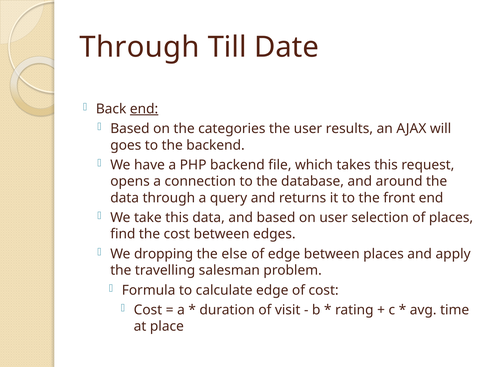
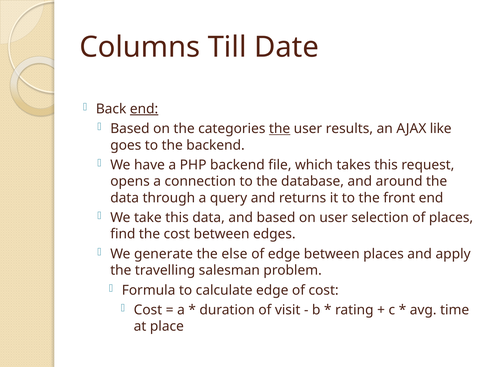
Through: Through -> Columns (140, 47)
the underline: none -> present (280, 129)
will: will -> like (441, 129)
dropping: dropping -> generate (163, 254)
